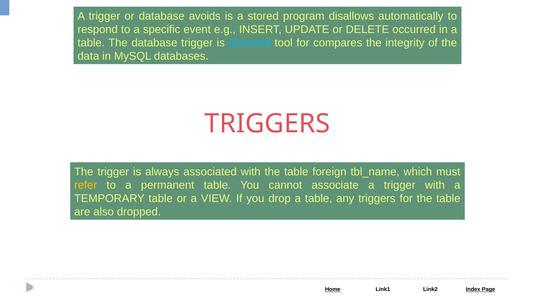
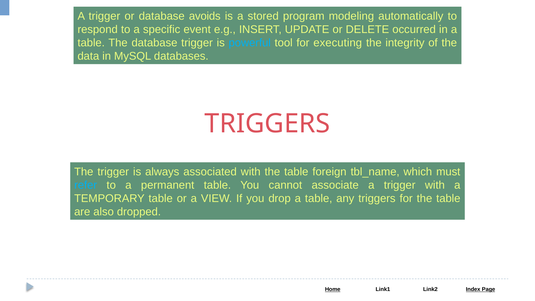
disallows: disallows -> modeling (351, 16)
compares: compares -> executing (338, 43)
refer colour: yellow -> light blue (86, 185)
